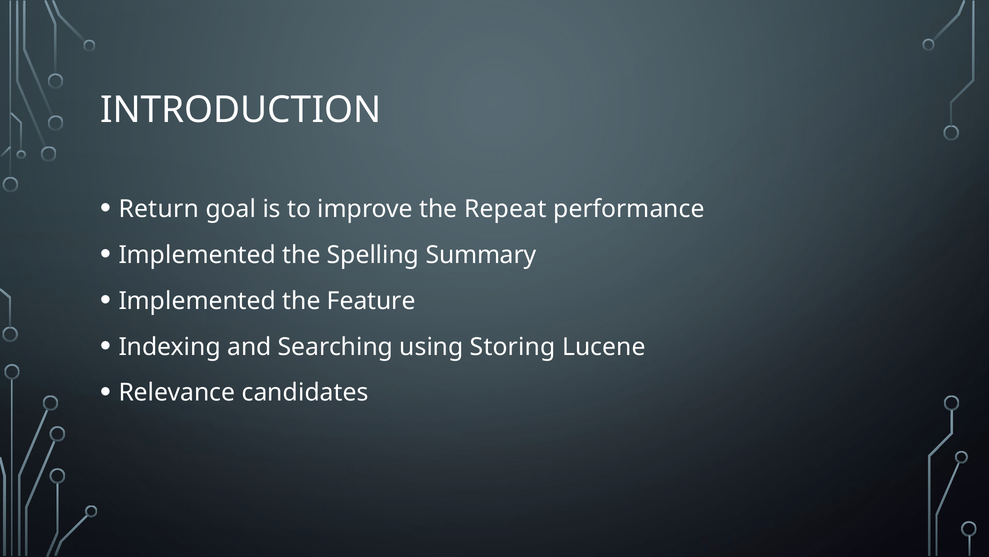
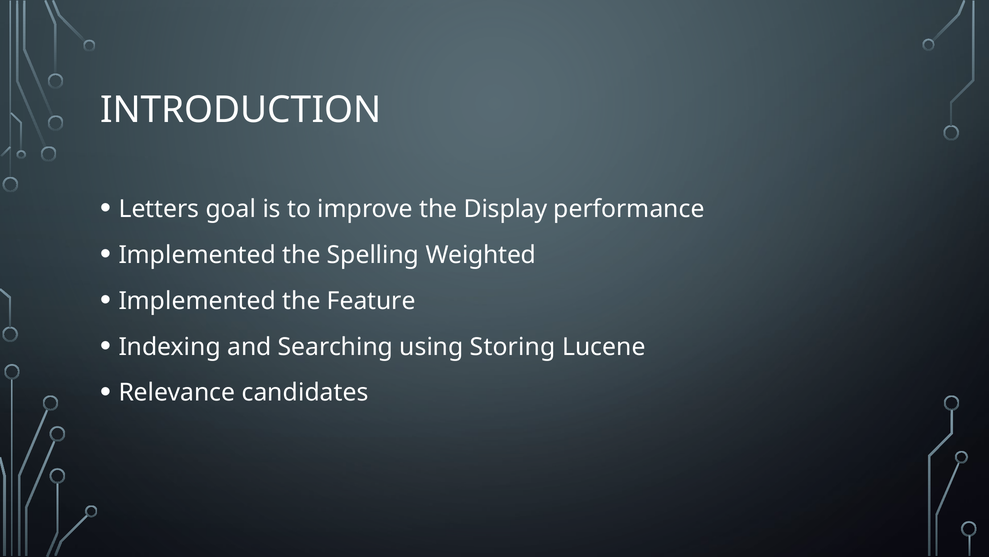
Return: Return -> Letters (159, 209)
Repeat: Repeat -> Display (505, 209)
Summary: Summary -> Weighted (481, 255)
